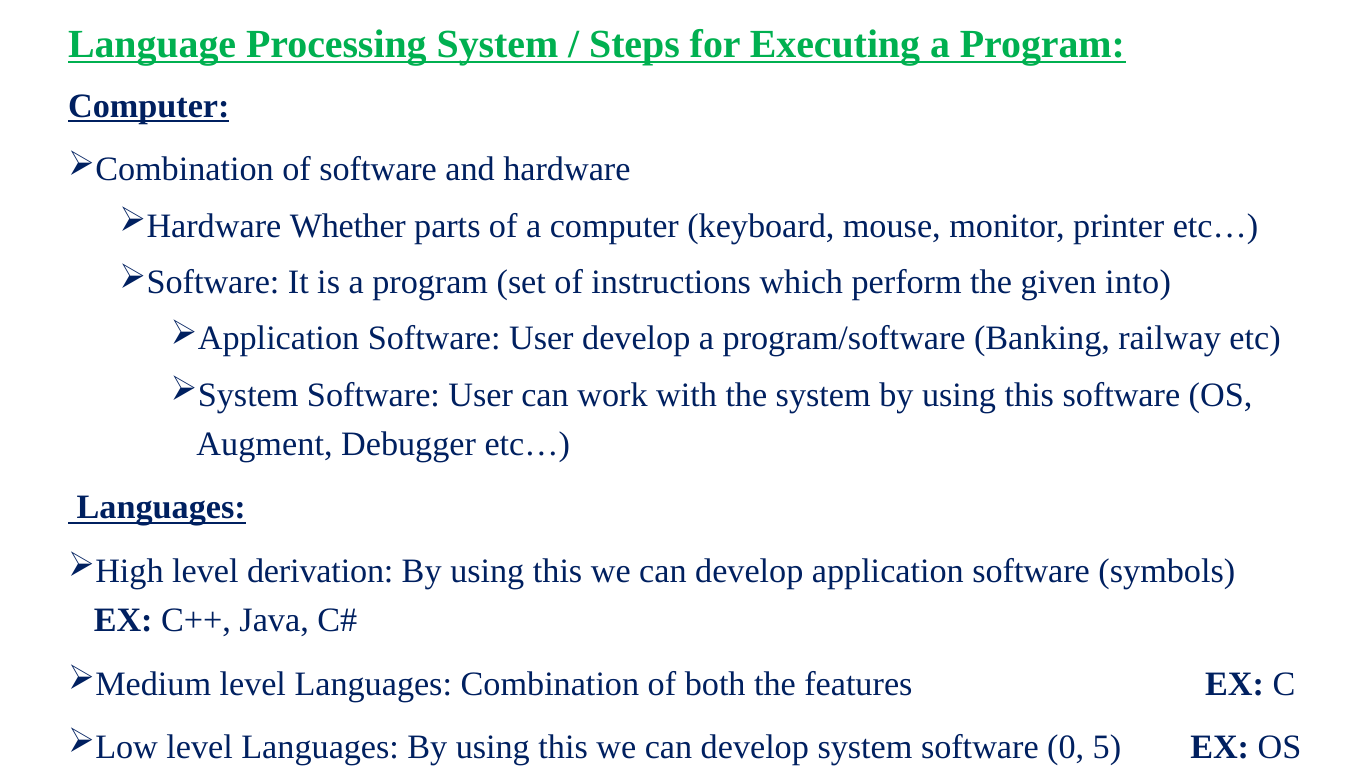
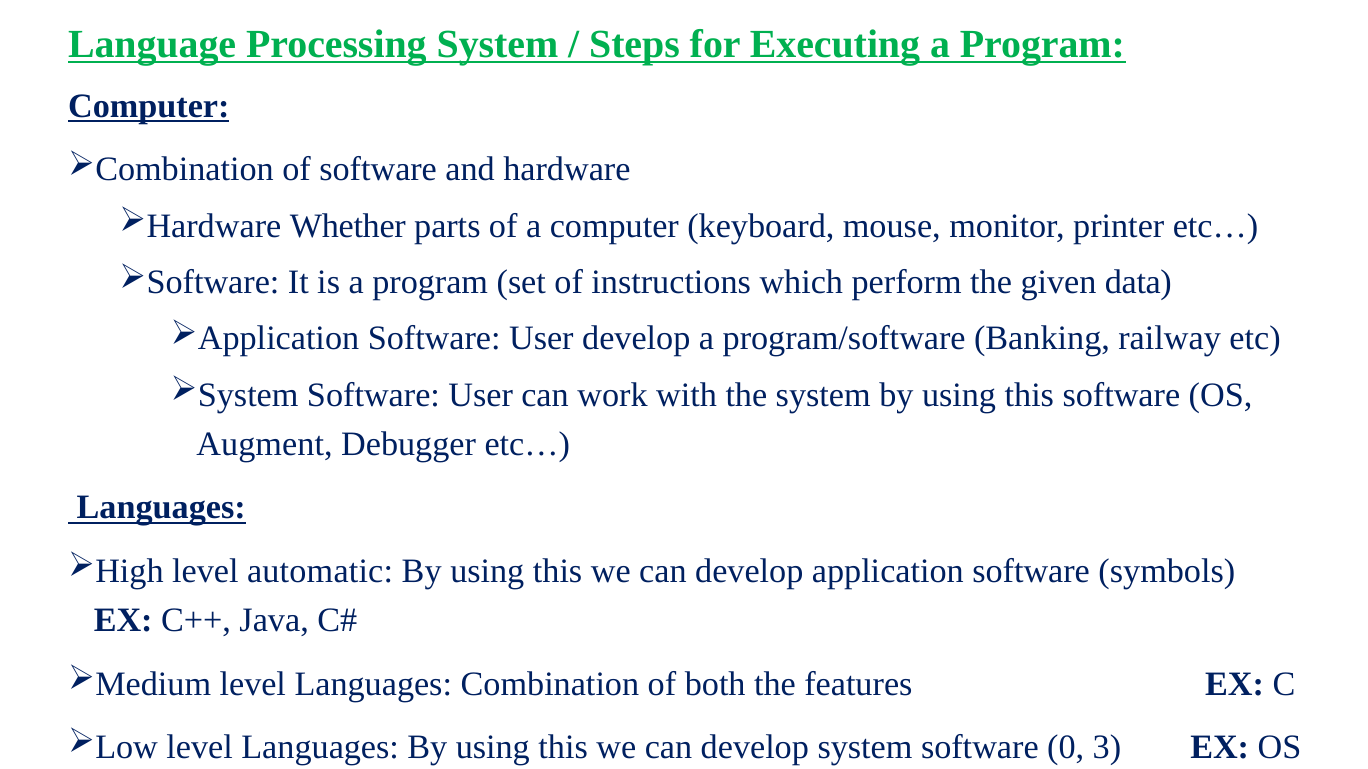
into: into -> data (1138, 282)
derivation: derivation -> automatic (320, 571)
5: 5 -> 3 (1107, 748)
